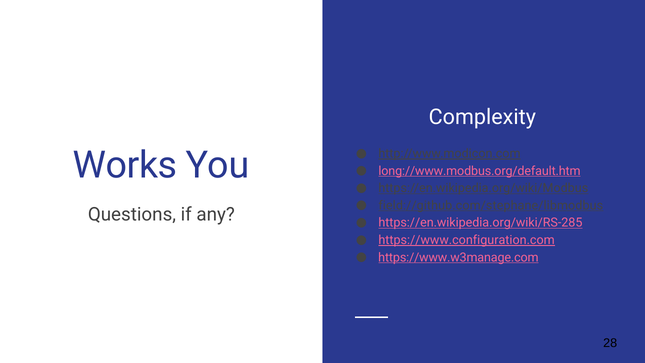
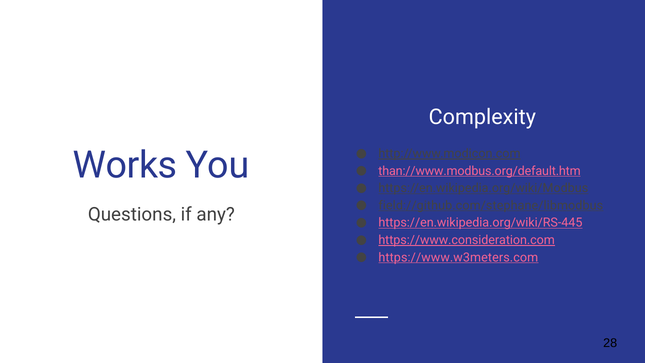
long://www.modbus.org/default.htm: long://www.modbus.org/default.htm -> than://www.modbus.org/default.htm (479, 171)
https://en.wikipedia.org/wiki/RS-285: https://en.wikipedia.org/wiki/RS-285 -> https://en.wikipedia.org/wiki/RS-445 (480, 223)
https://www.configuration.com: https://www.configuration.com -> https://www.consideration.com (467, 240)
https://www.w3manage.com: https://www.w3manage.com -> https://www.w3meters.com (458, 257)
